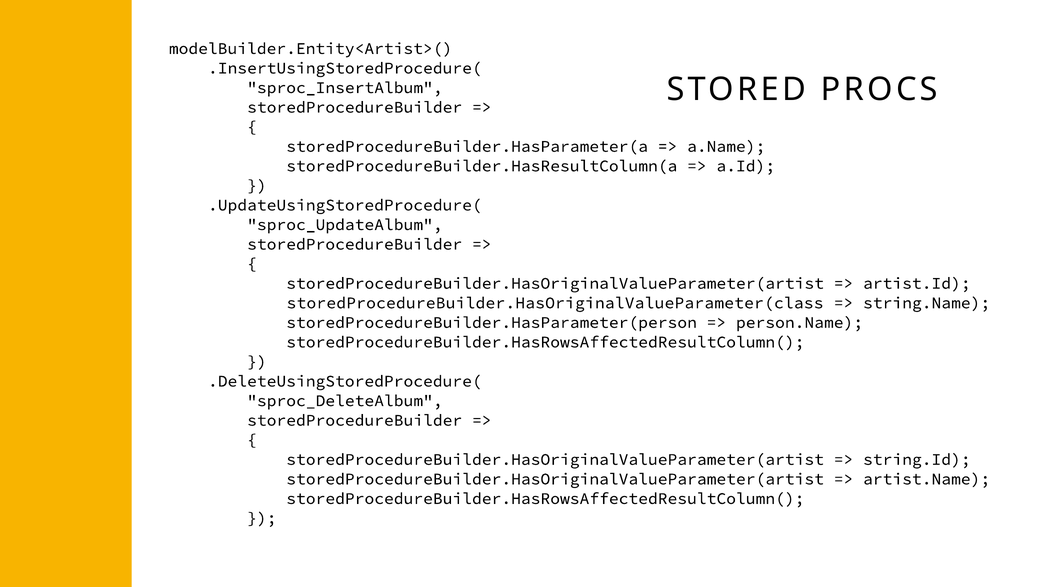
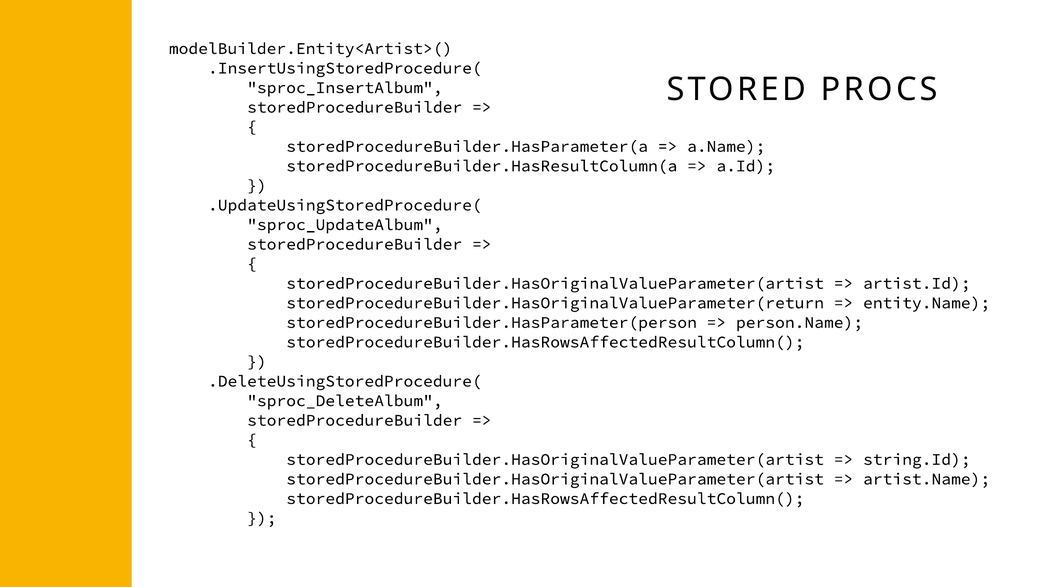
storedProcedureBuilder.HasOriginalValueParameter(class: storedProcedureBuilder.HasOriginalValueParameter(class -> storedProcedureBuilder.HasOriginalValueParameter(return (555, 303)
string.Name: string.Name -> entity.Name (927, 303)
